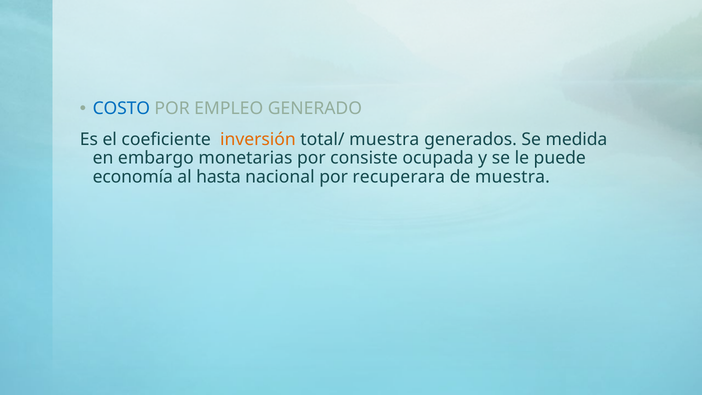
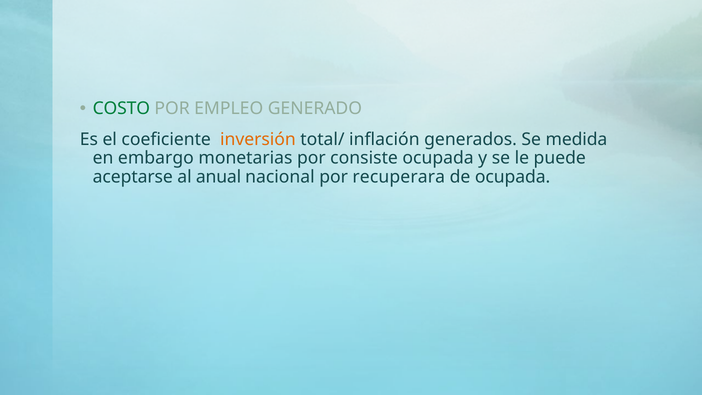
COSTO colour: blue -> green (121, 109)
total/ muestra: muestra -> inflación (384, 139)
economía: economía -> aceptarse (133, 177)
hasta: hasta -> anual (219, 177)
de muestra: muestra -> ocupada (513, 177)
